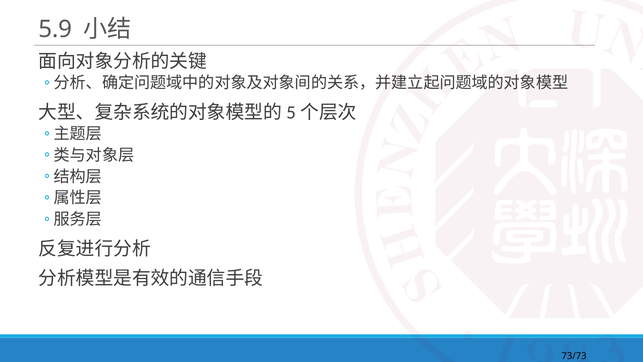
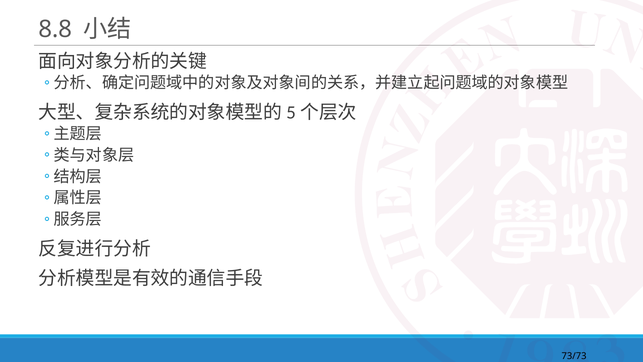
5.9: 5.9 -> 8.8 (55, 29)
